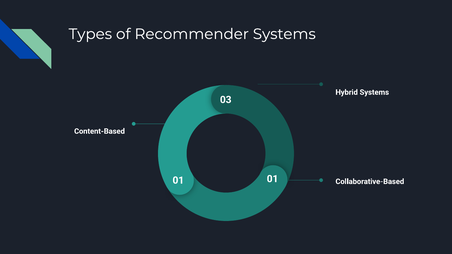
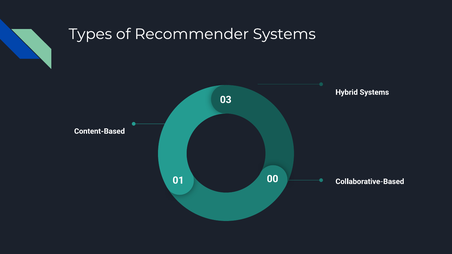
01 01: 01 -> 00 (273, 179)
